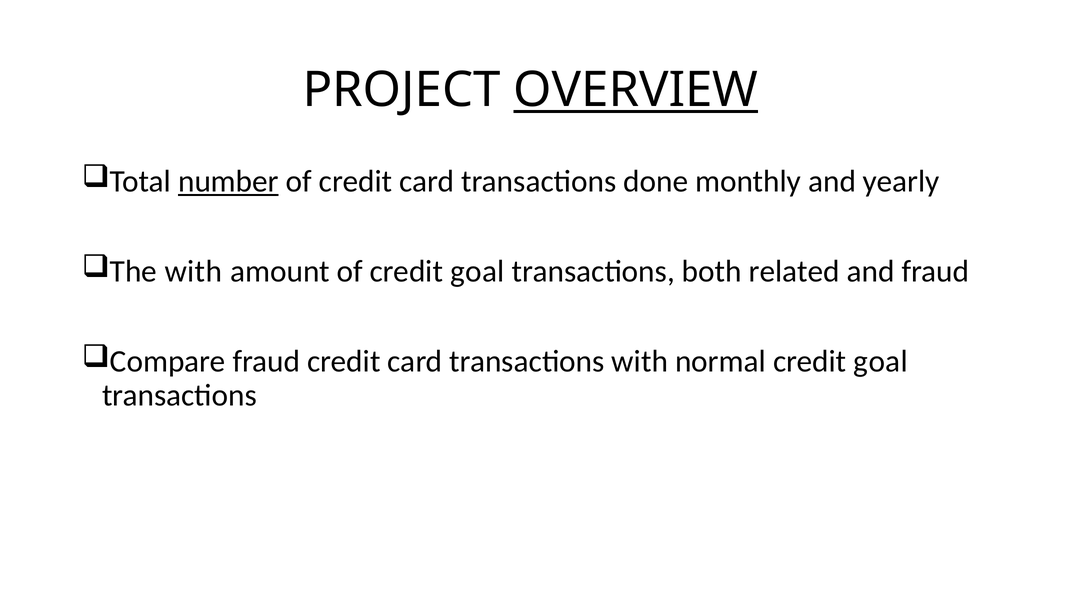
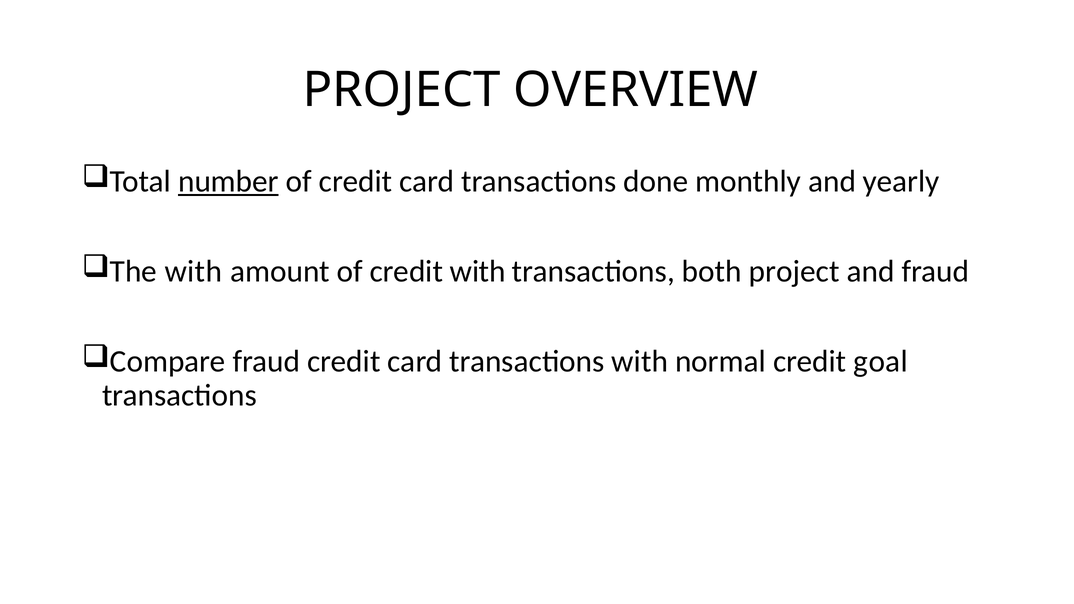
OVERVIEW underline: present -> none (636, 90)
of credit goal: goal -> with (478, 272)
both related: related -> project (794, 272)
